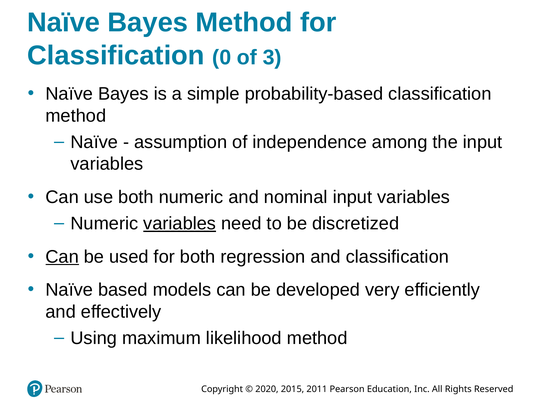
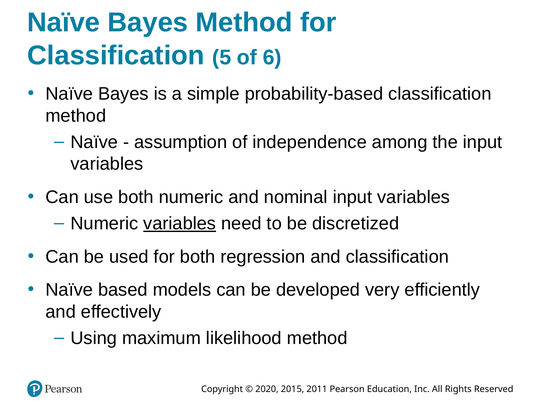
0: 0 -> 5 (222, 57)
3: 3 -> 6 (272, 57)
Can underline: present -> none (62, 257)
